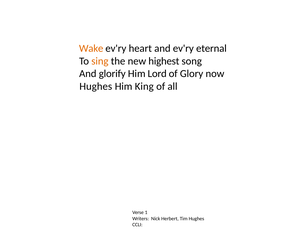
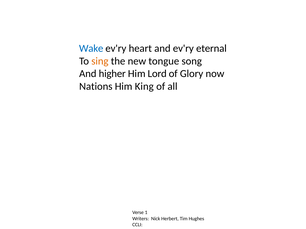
Wake colour: orange -> blue (91, 48)
highest: highest -> tongue (164, 61)
glorify: glorify -> higher (112, 74)
Hughes: Hughes -> Nations (96, 87)
